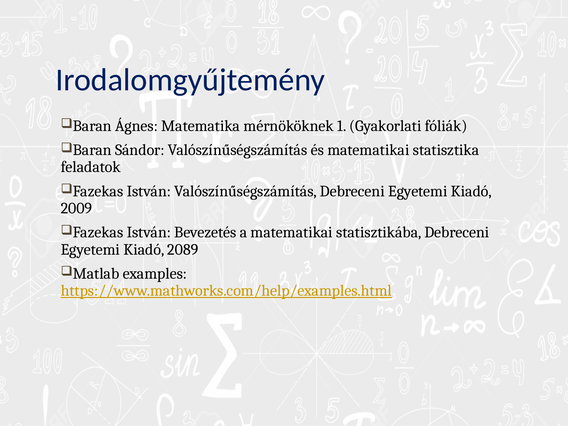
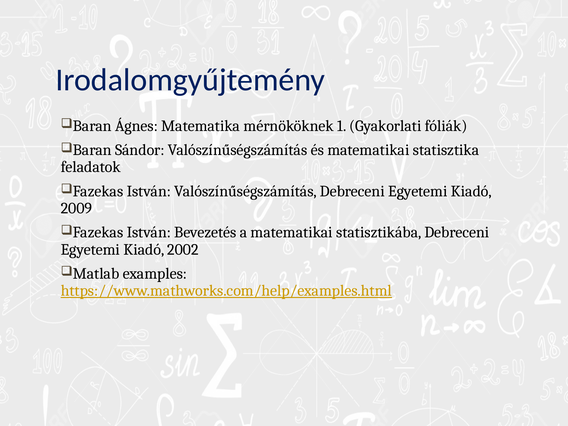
2089: 2089 -> 2002 (183, 249)
